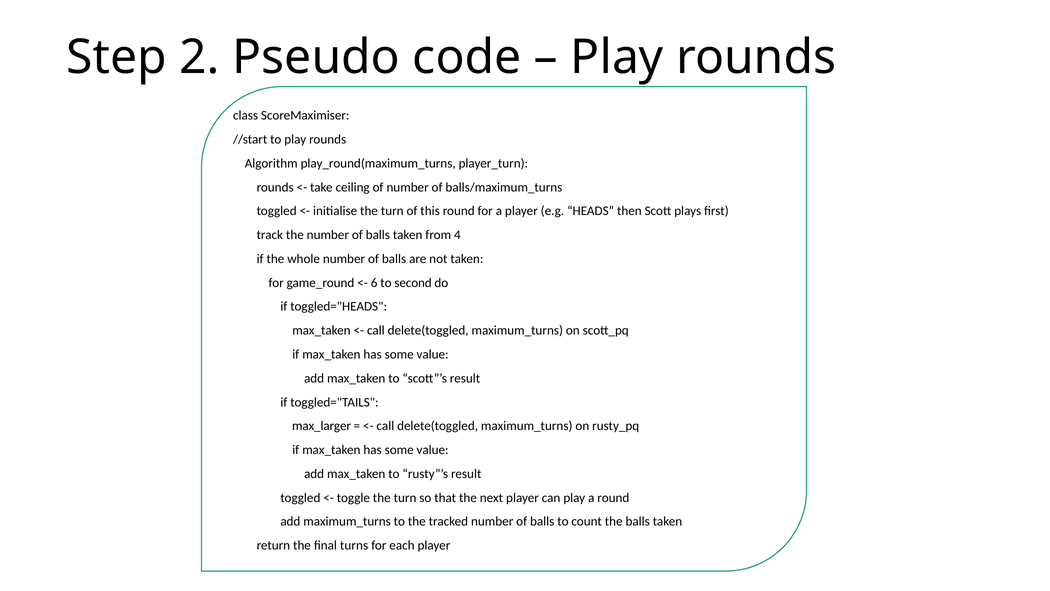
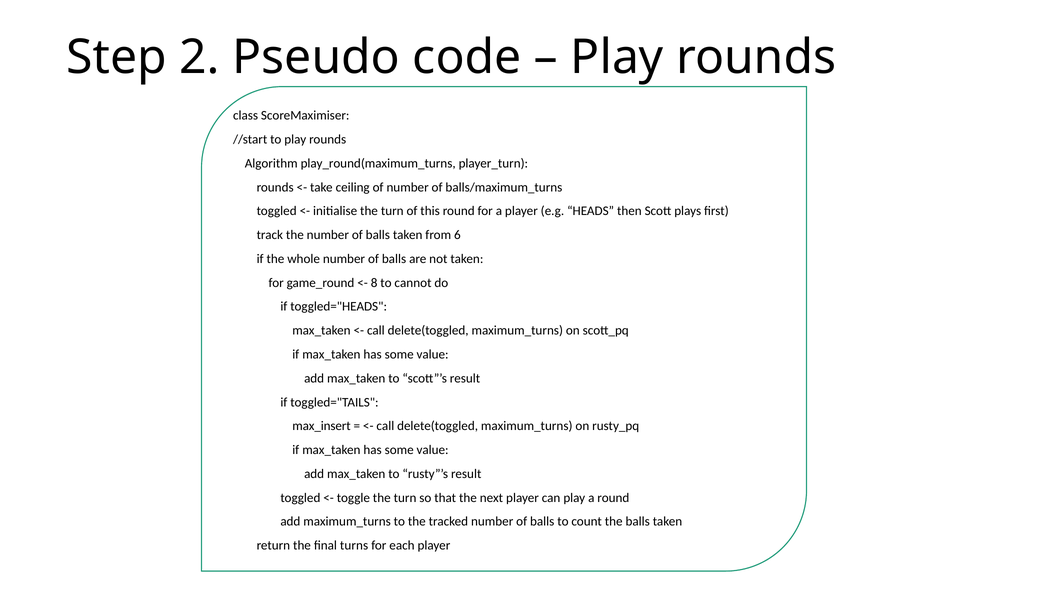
4: 4 -> 6 (457, 235)
6: 6 -> 8 (374, 283)
second: second -> cannot (413, 283)
max_larger: max_larger -> max_insert (322, 426)
